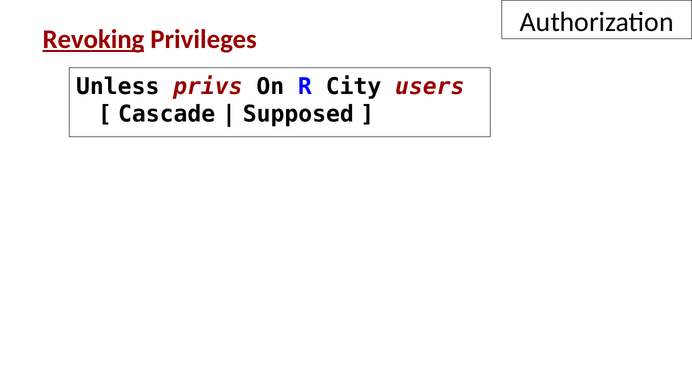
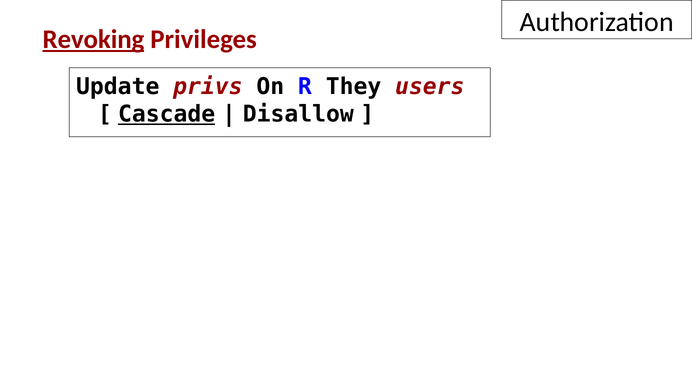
Unless: Unless -> Update (118, 87)
City: City -> They (354, 87)
Cascade underline: none -> present (167, 114)
Supposed: Supposed -> Disallow (298, 114)
